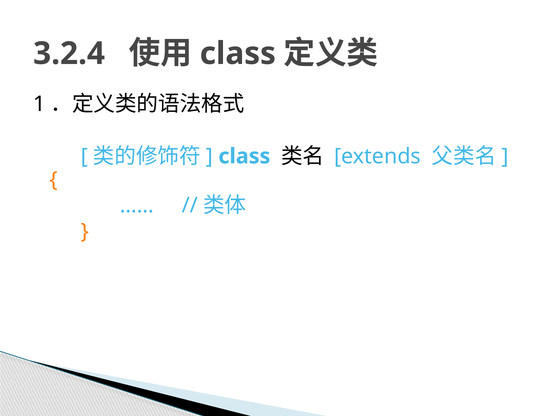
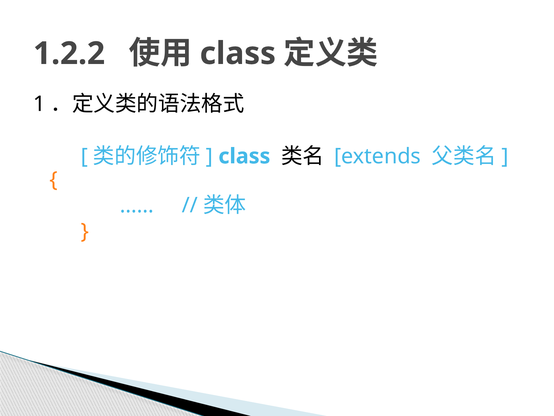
3.2.4: 3.2.4 -> 1.2.2 (69, 53)
